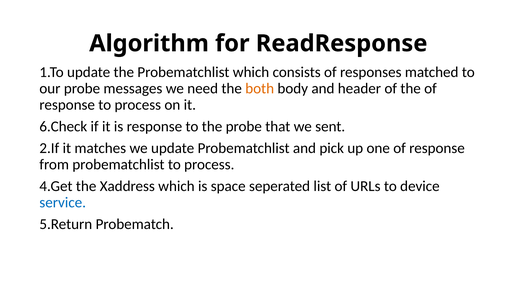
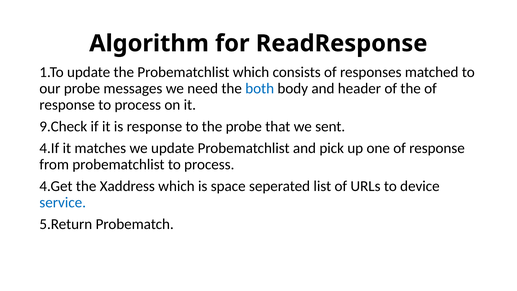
both colour: orange -> blue (260, 89)
6.Check: 6.Check -> 9.Check (63, 127)
2.If: 2.If -> 4.If (49, 148)
